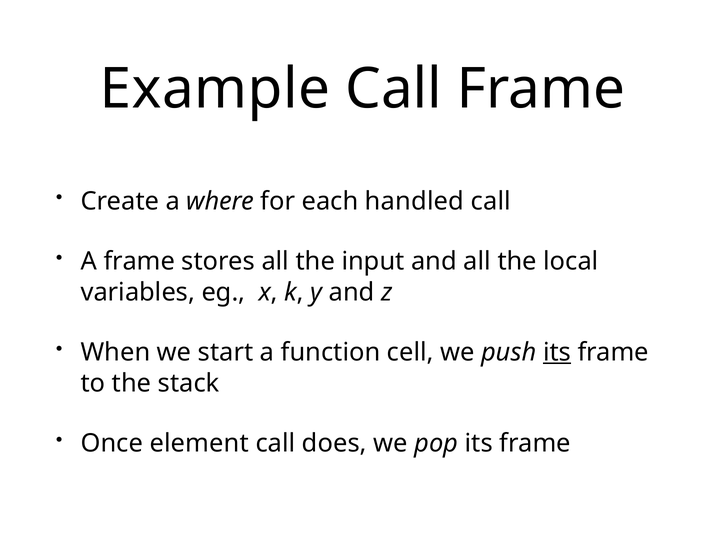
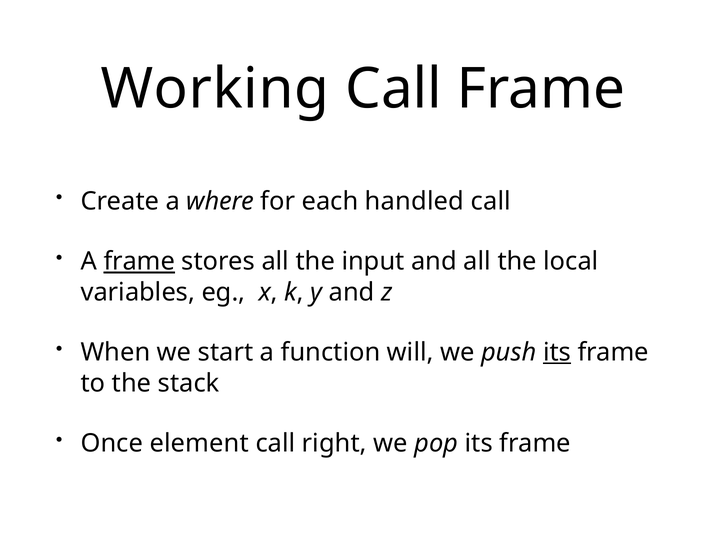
Example: Example -> Working (215, 89)
frame underline: none -> present (139, 261)
cell: cell -> will (410, 352)
does: does -> right (334, 443)
